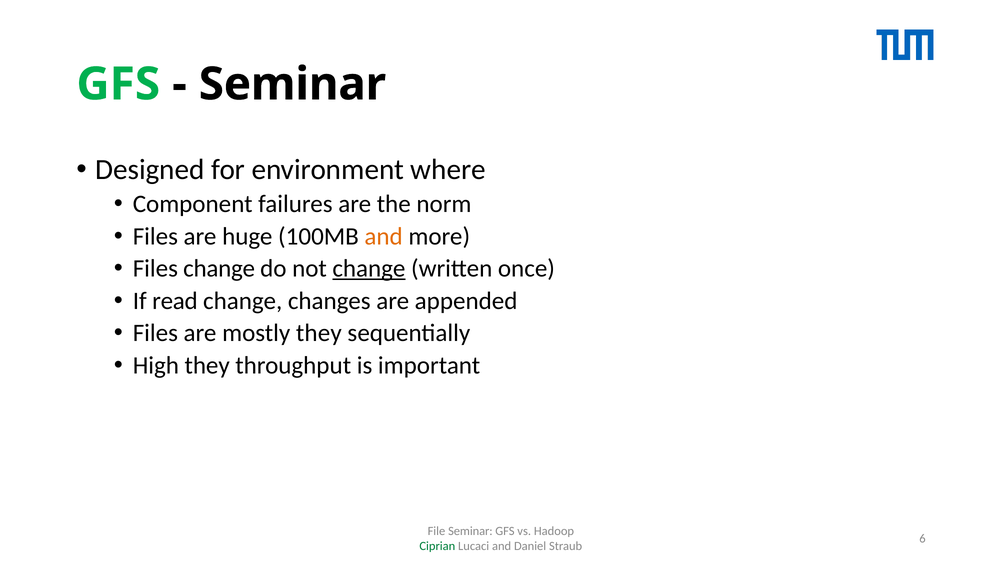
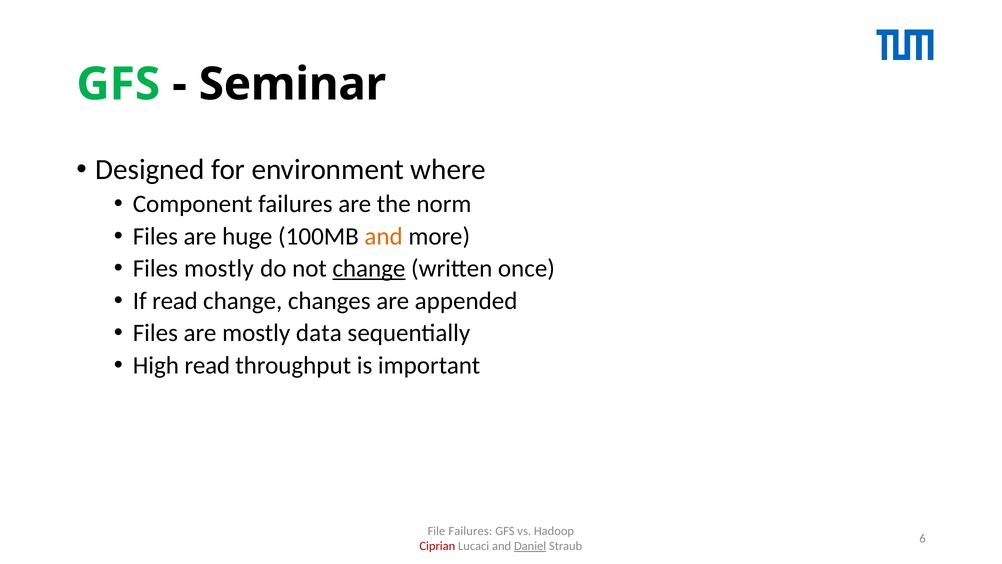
Files change: change -> mostly (219, 268)
mostly they: they -> data (319, 333)
High they: they -> read (207, 365)
File Seminar: Seminar -> Failures (470, 531)
Ciprian colour: green -> red (437, 546)
Daniel underline: none -> present (530, 546)
